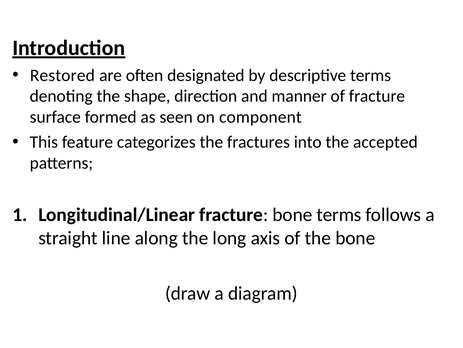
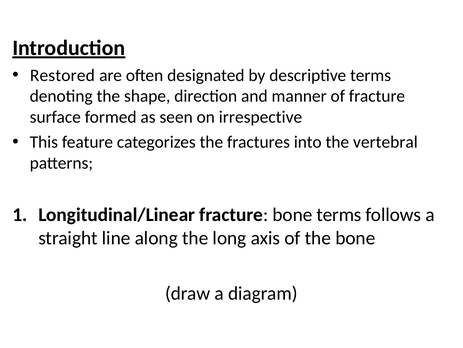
component: component -> irrespective (260, 117)
accepted: accepted -> vertebral (385, 142)
